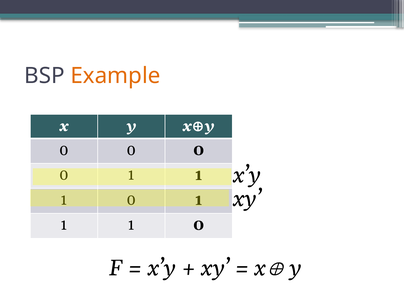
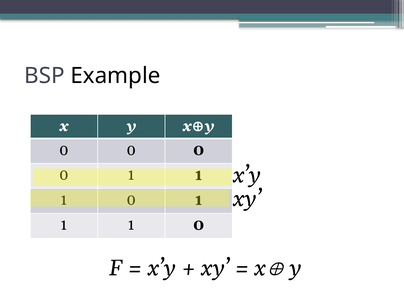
Example colour: orange -> black (115, 76)
